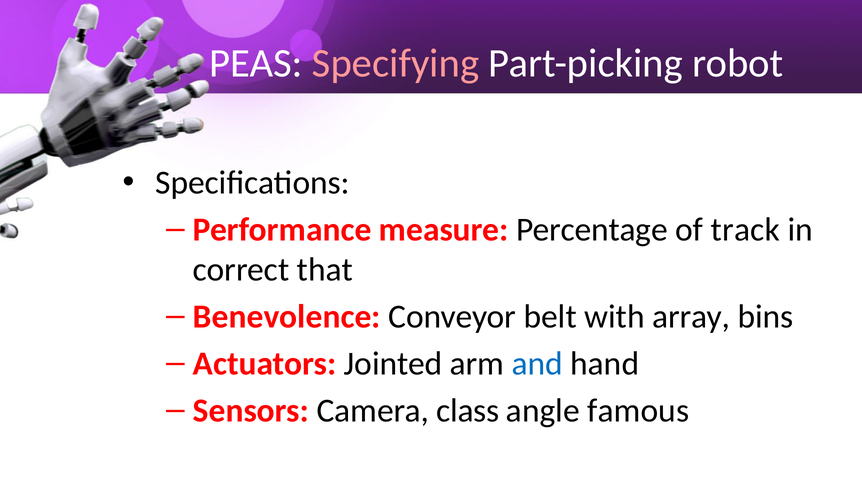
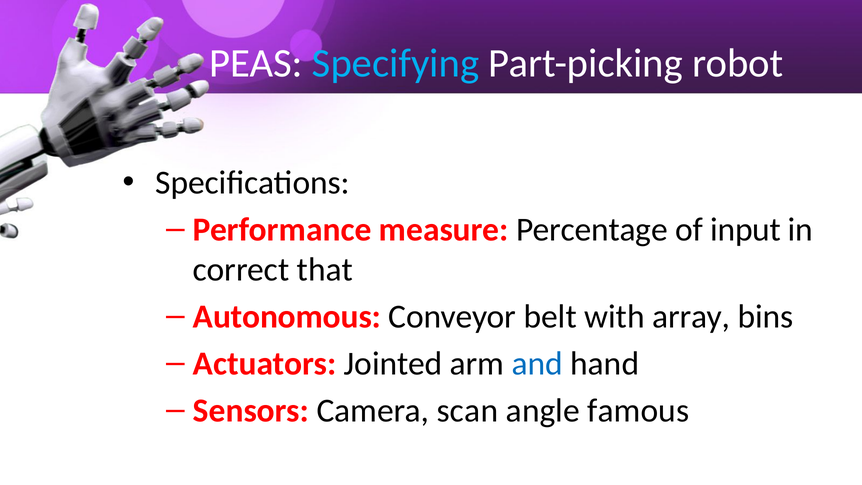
Specifying colour: pink -> light blue (396, 64)
track: track -> input (746, 230)
Benevolence: Benevolence -> Autonomous (287, 317)
class: class -> scan (467, 410)
